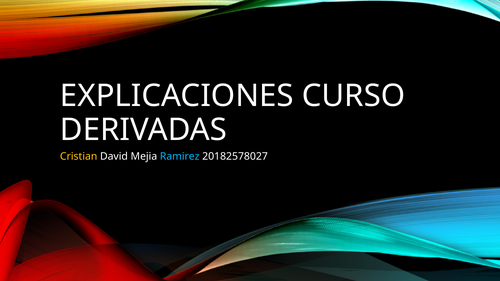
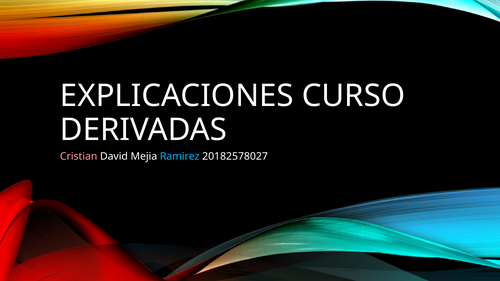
Cristian colour: yellow -> pink (79, 156)
